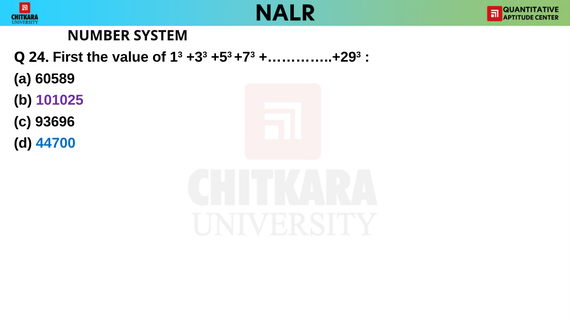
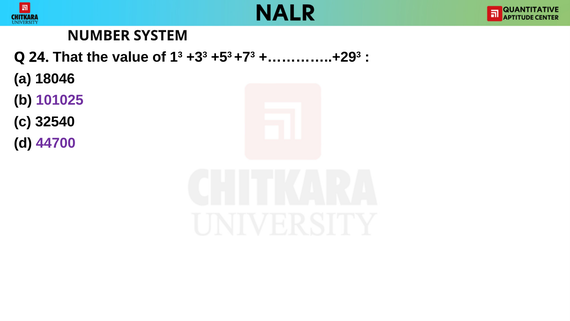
First: First -> That (68, 57)
60589: 60589 -> 18046 (55, 79)
93696: 93696 -> 32540 (55, 121)
44700 colour: blue -> purple (56, 143)
